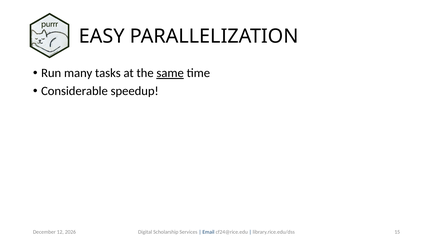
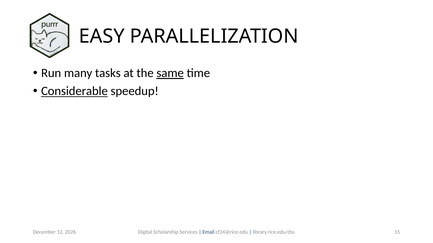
Considerable underline: none -> present (74, 91)
